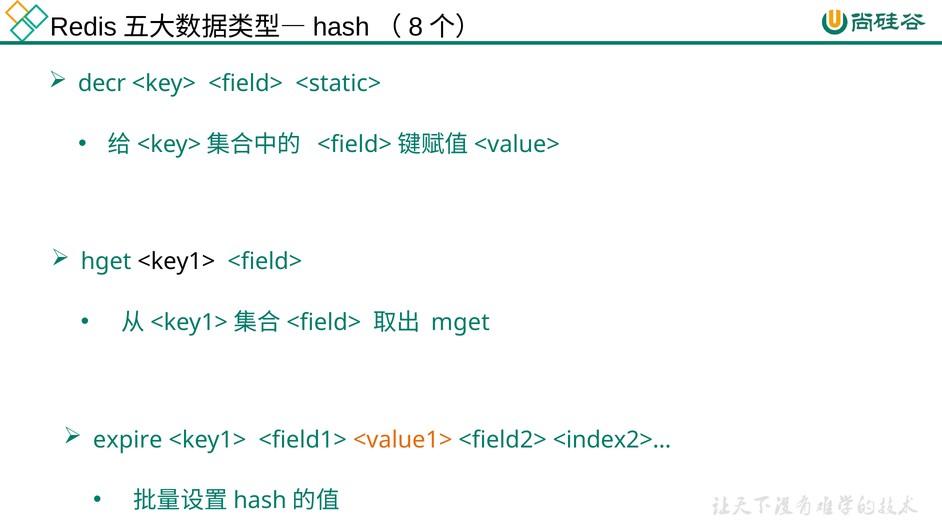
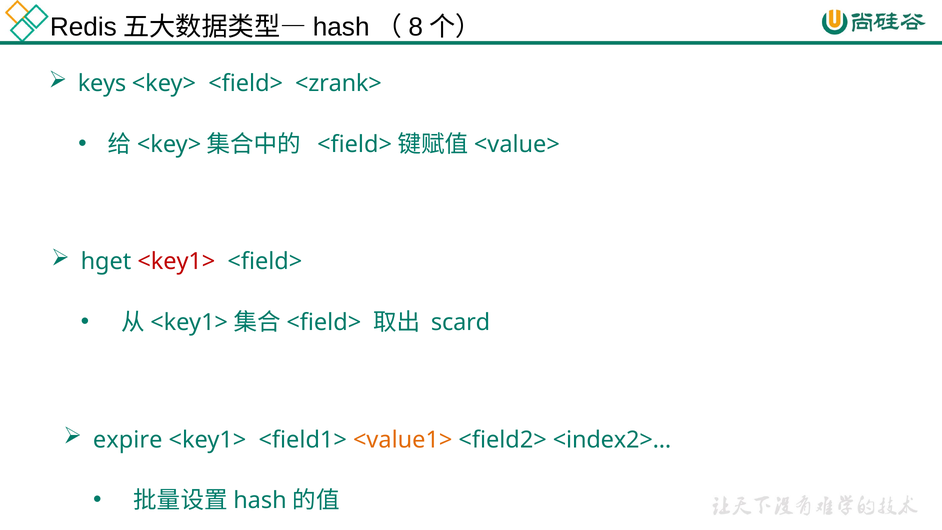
decr: decr -> keys (102, 84)
<static>: <static> -> <zrank> (338, 84)
<key1> colour: black -> red (176, 262)
mget: mget -> scard (461, 322)
